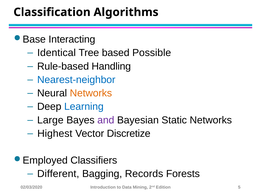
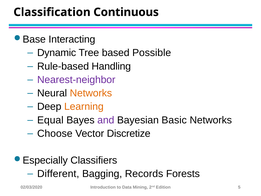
Algorithms: Algorithms -> Continuous (126, 12)
Identical: Identical -> Dynamic (57, 53)
Nearest-neighbor colour: blue -> purple (76, 80)
Learning colour: blue -> orange (84, 106)
Large: Large -> Equal (50, 120)
Static: Static -> Basic (174, 120)
Highest: Highest -> Choose (55, 133)
Employed: Employed -> Especially (45, 160)
